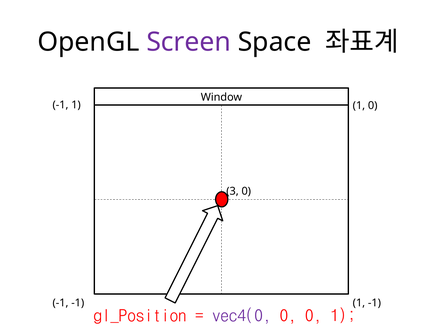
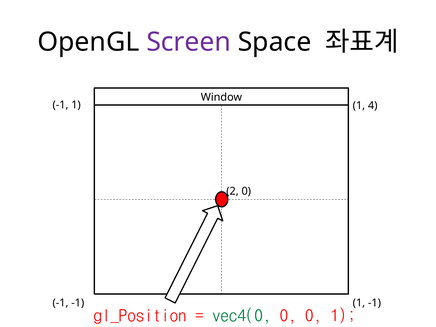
1 0: 0 -> 4 (373, 106)
3: 3 -> 2 (232, 191)
vec4(0 colour: purple -> green (242, 316)
